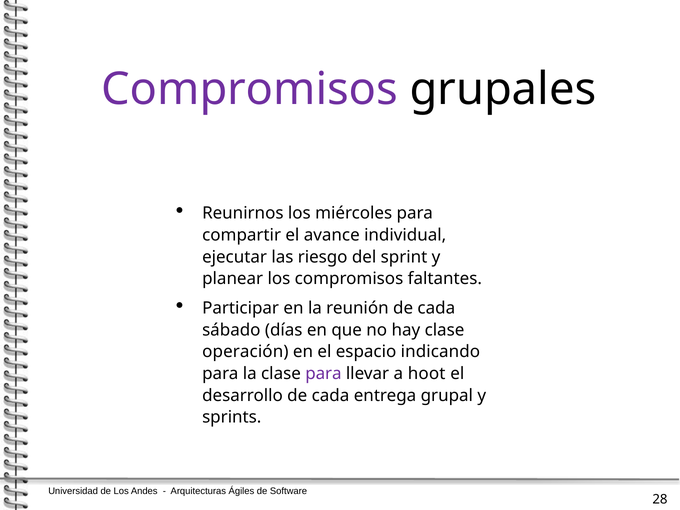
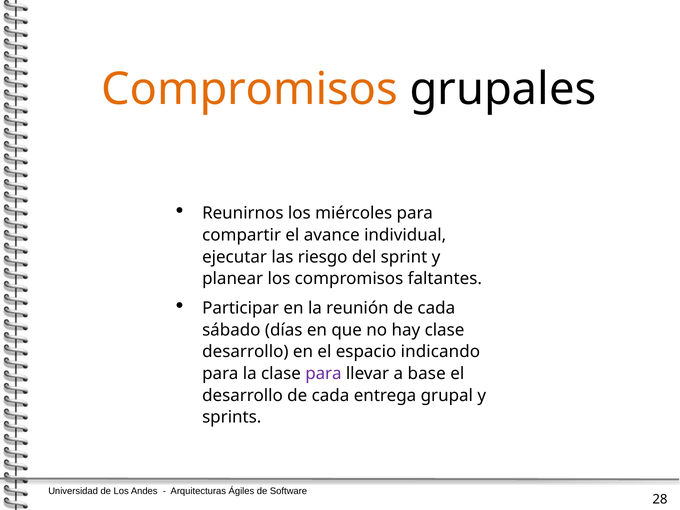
Compromisos colour: purple -> orange (250, 89)
operación: operación -> desarrollo (245, 352)
hoot: hoot -> base (427, 374)
